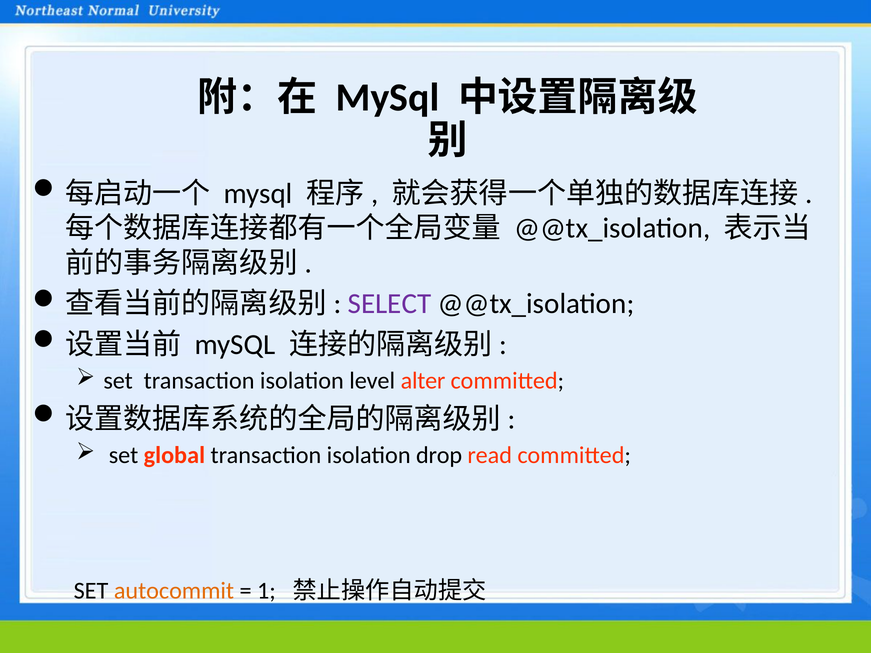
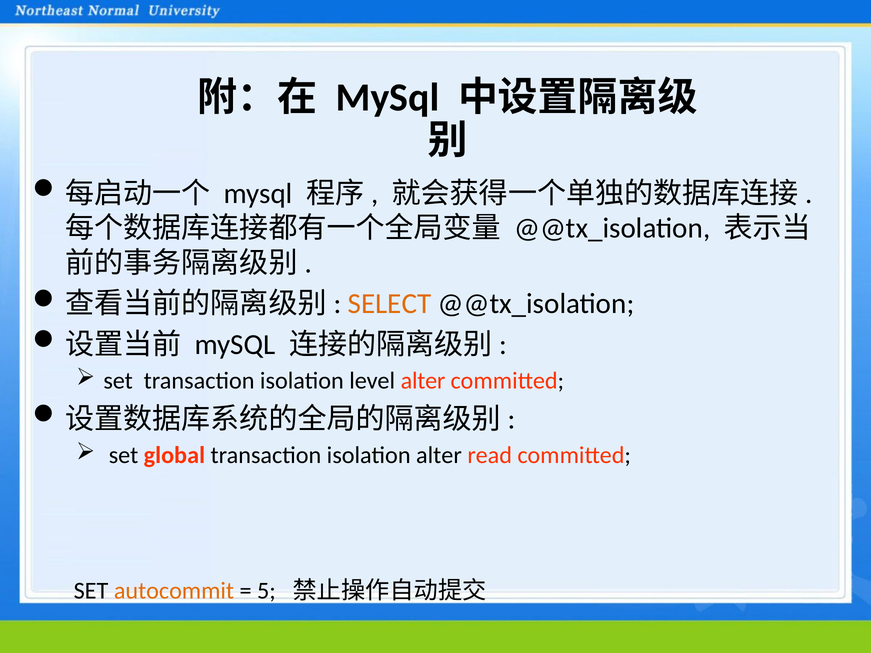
SELECT colour: purple -> orange (389, 304)
isolation drop: drop -> alter (439, 456)
1: 1 -> 5 (266, 591)
